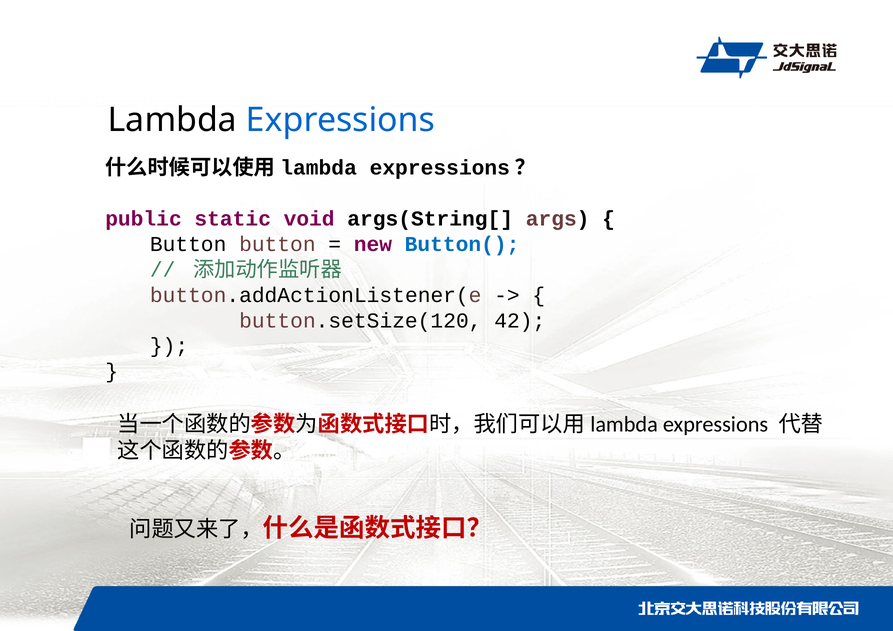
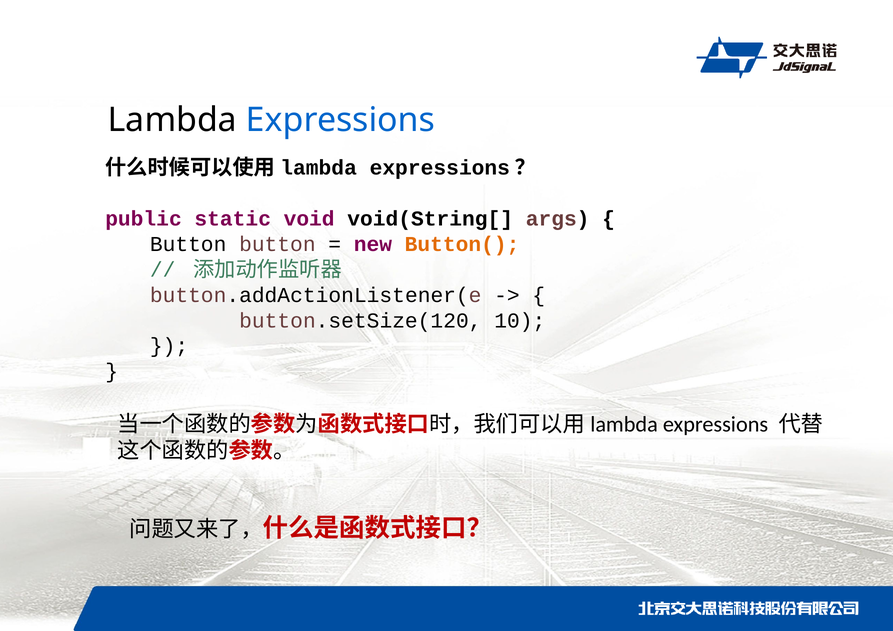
args(String[: args(String[ -> void(String[ (430, 219)
Button( colour: blue -> orange (462, 244)
42: 42 -> 10 (520, 321)
